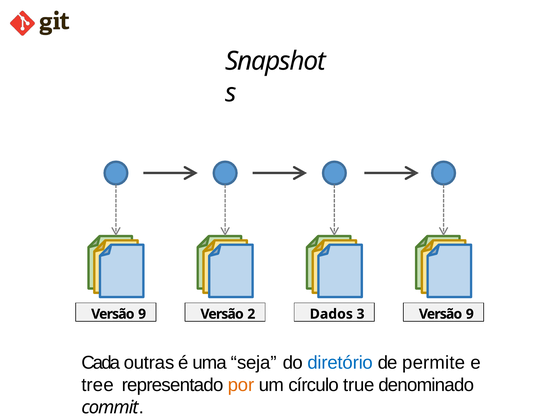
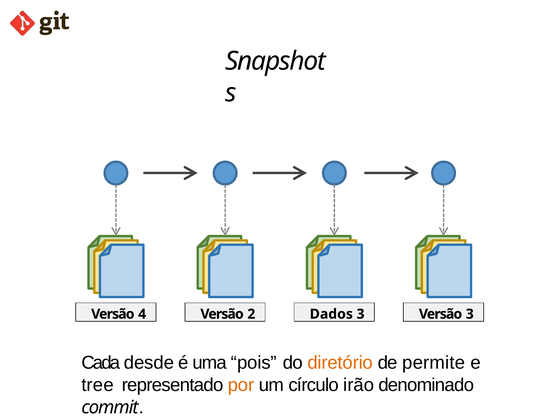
9: 9 -> 4 (142, 314)
3 Versão 9: 9 -> 3 (470, 314)
outras: outras -> desde (149, 362)
seja: seja -> pois (254, 362)
diretório colour: blue -> orange (340, 362)
true: true -> irão (359, 385)
